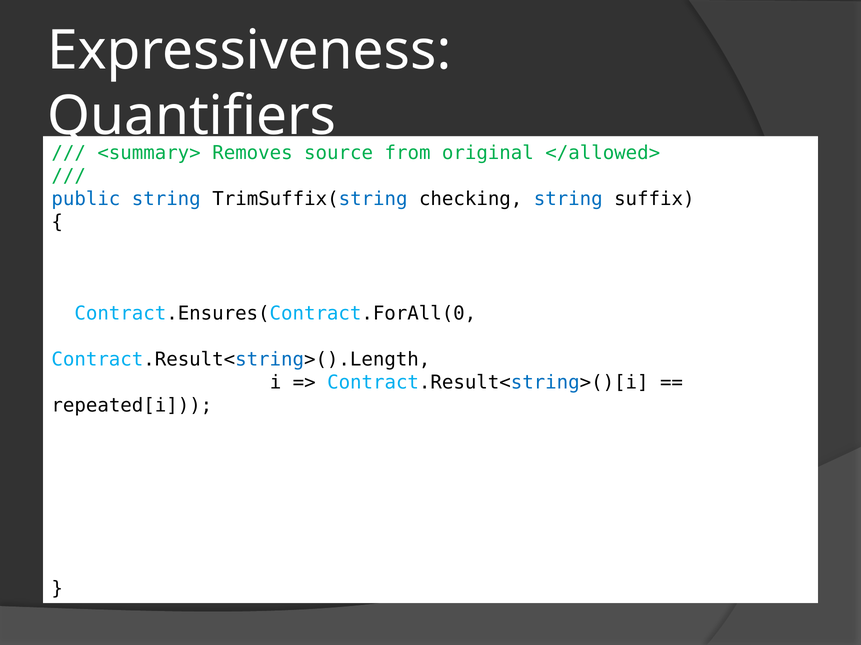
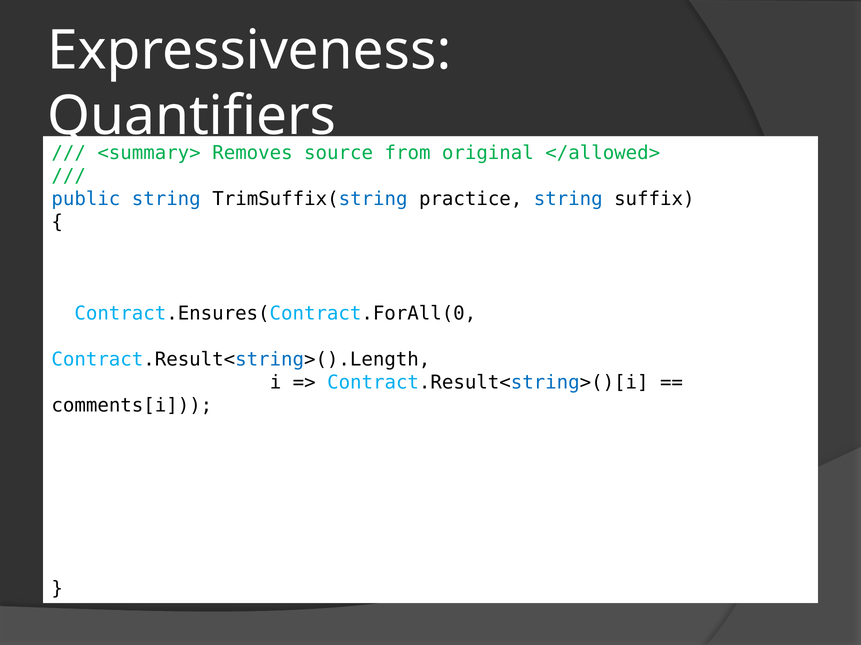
checking: checking -> practice (471, 199)
repeated[i: repeated[i -> comments[i (132, 406)
